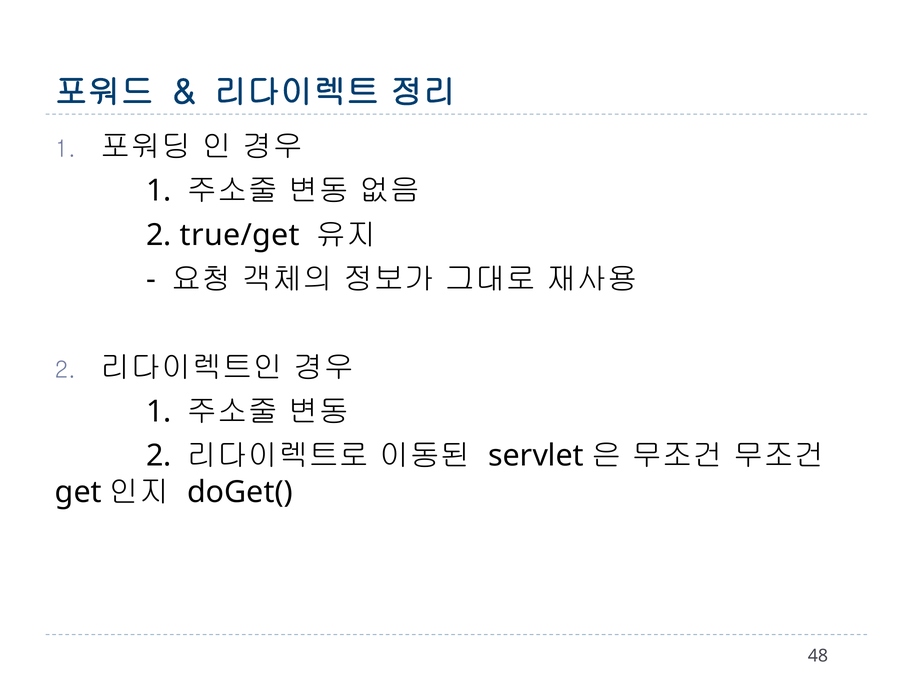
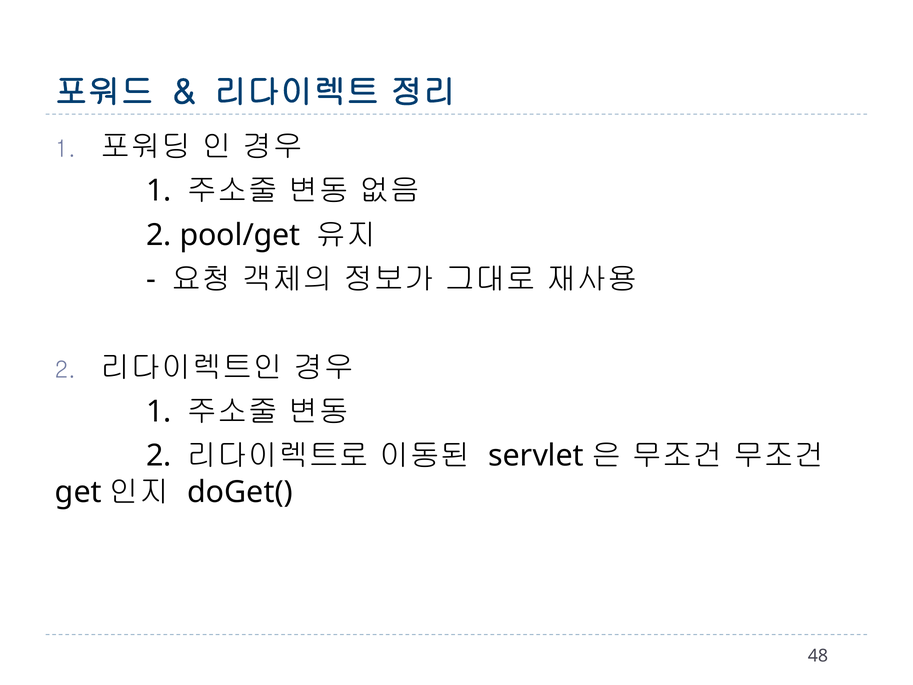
true/get: true/get -> pool/get (240, 235)
